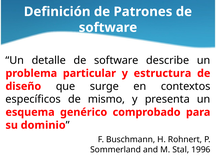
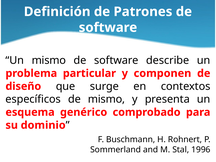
Un detalle: detalle -> mismo (49, 60)
estructura: estructura -> componen (162, 73)
